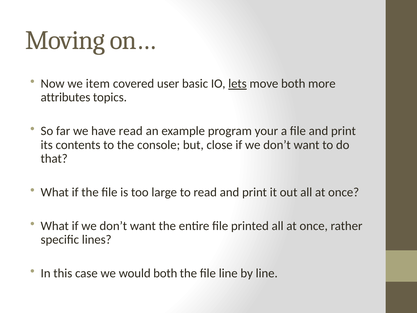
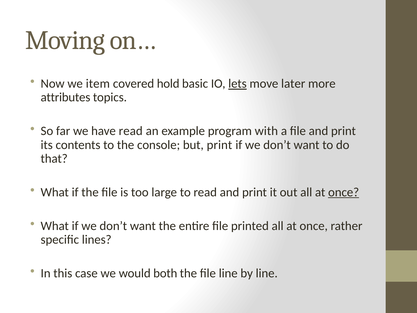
user: user -> hold (168, 84)
move both: both -> later (293, 84)
your: your -> with (266, 131)
but close: close -> print (219, 145)
once underline: none -> present (344, 192)
